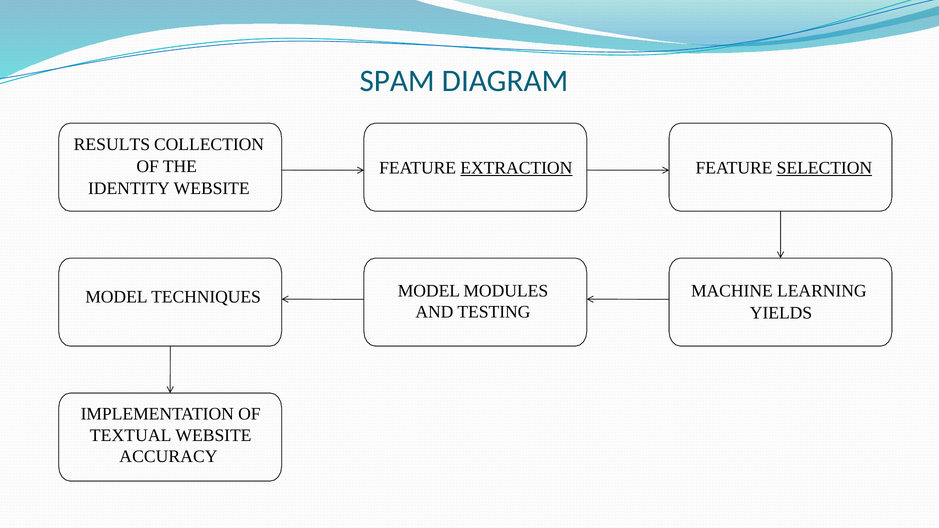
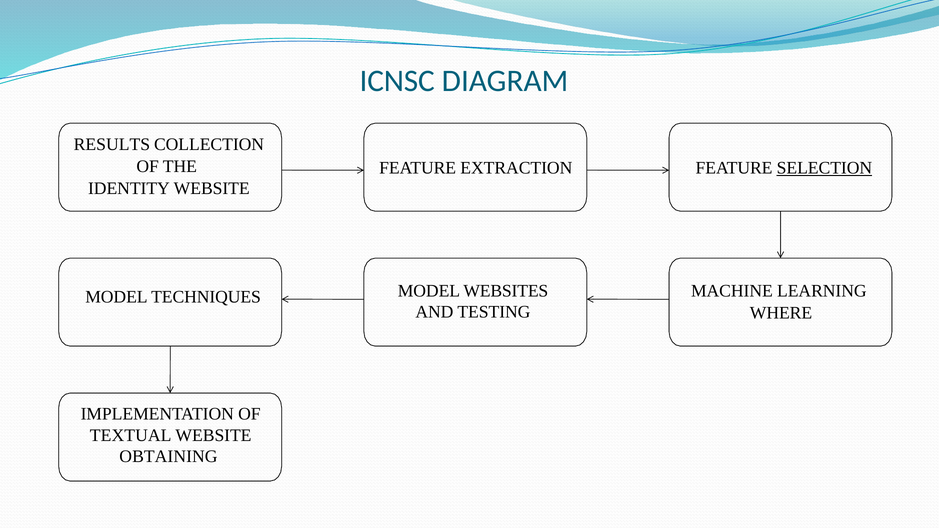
SPAM: SPAM -> ICNSC (397, 81)
EXTRACTION underline: present -> none (516, 168)
MODULES: MODULES -> WEBSITES (506, 291)
YIELDS: YIELDS -> WHERE (781, 313)
ACCURACY: ACCURACY -> OBTAINING (168, 457)
